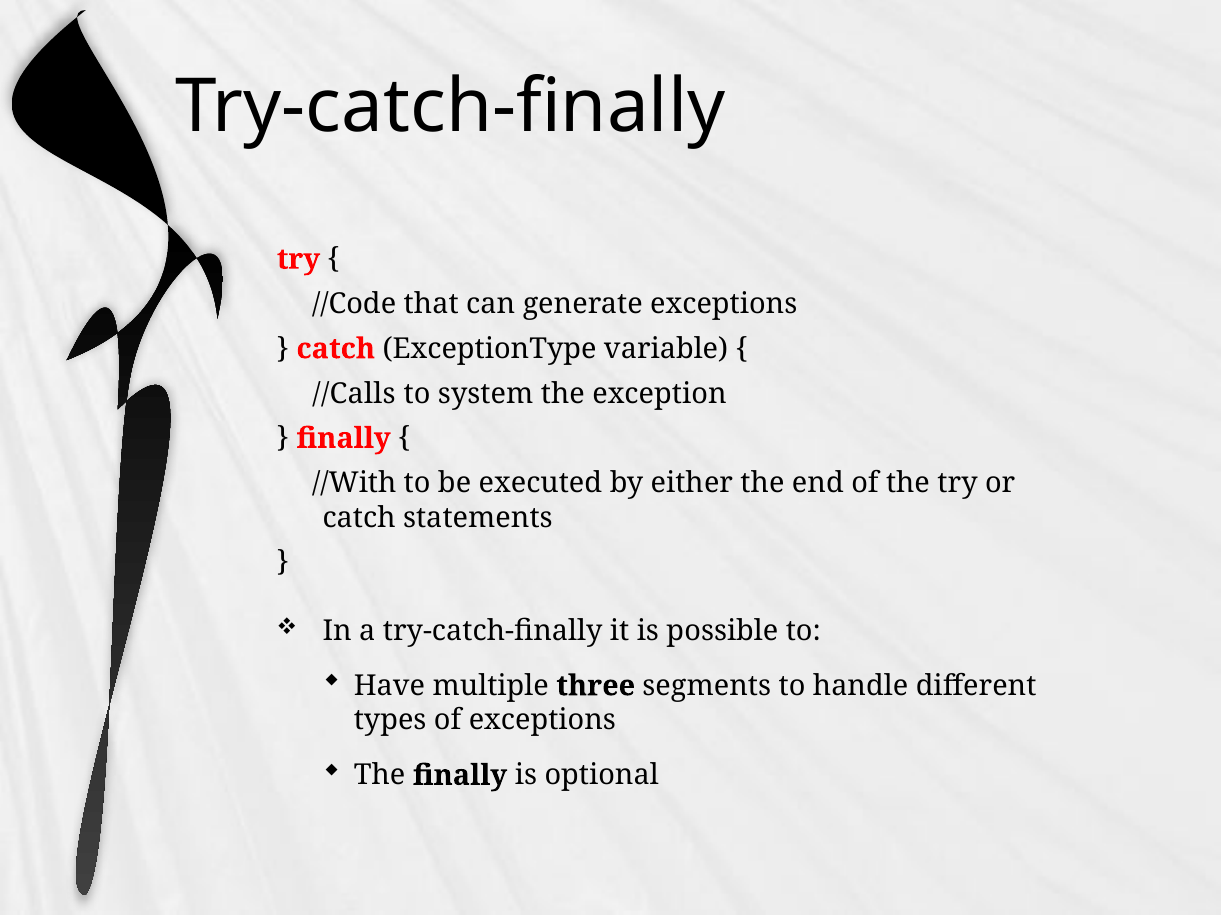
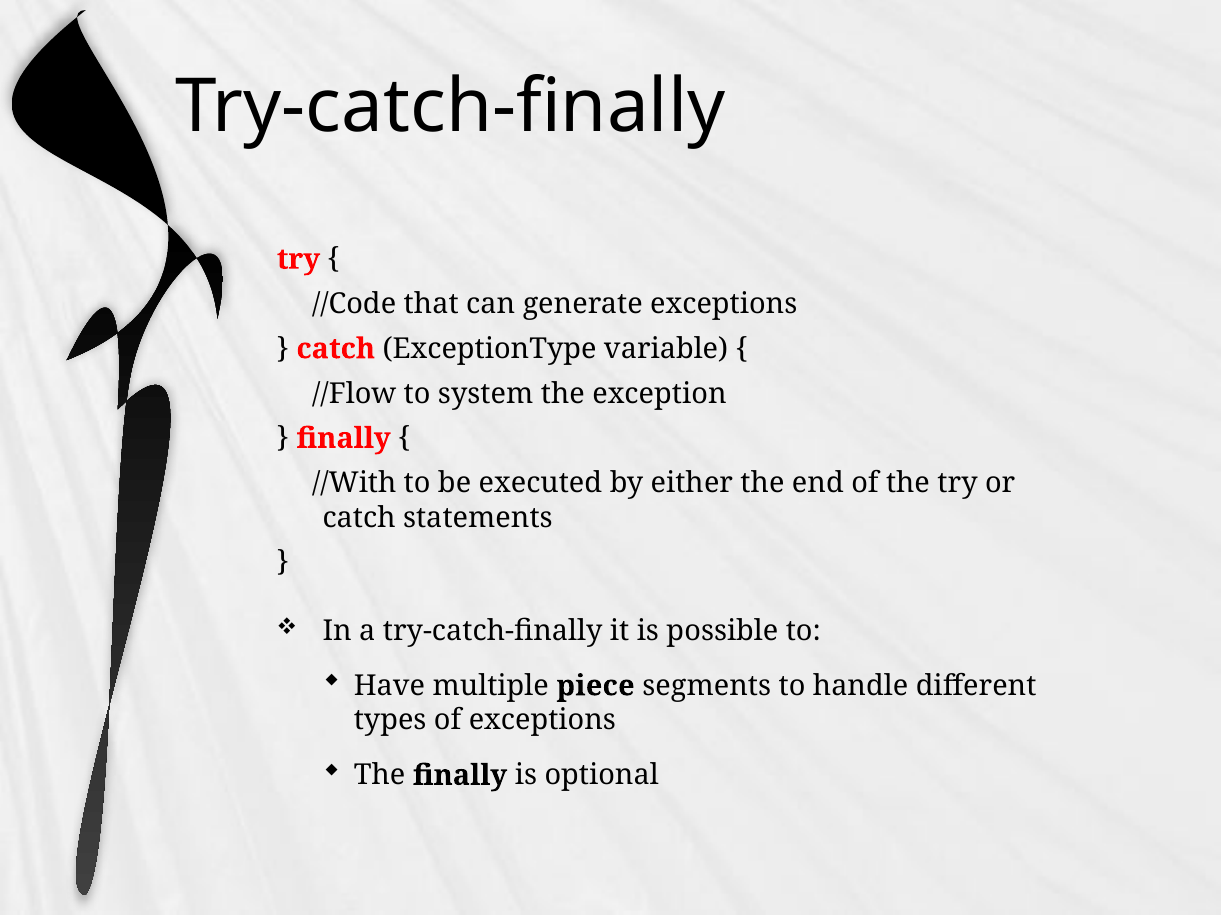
//Calls: //Calls -> //Flow (354, 394)
three: three -> piece (596, 686)
